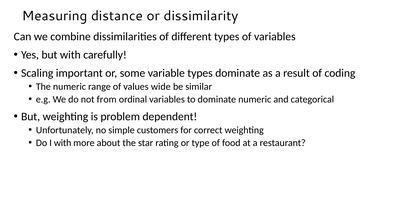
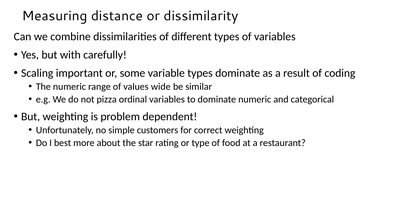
from: from -> pizza (107, 99)
I with: with -> best (63, 143)
